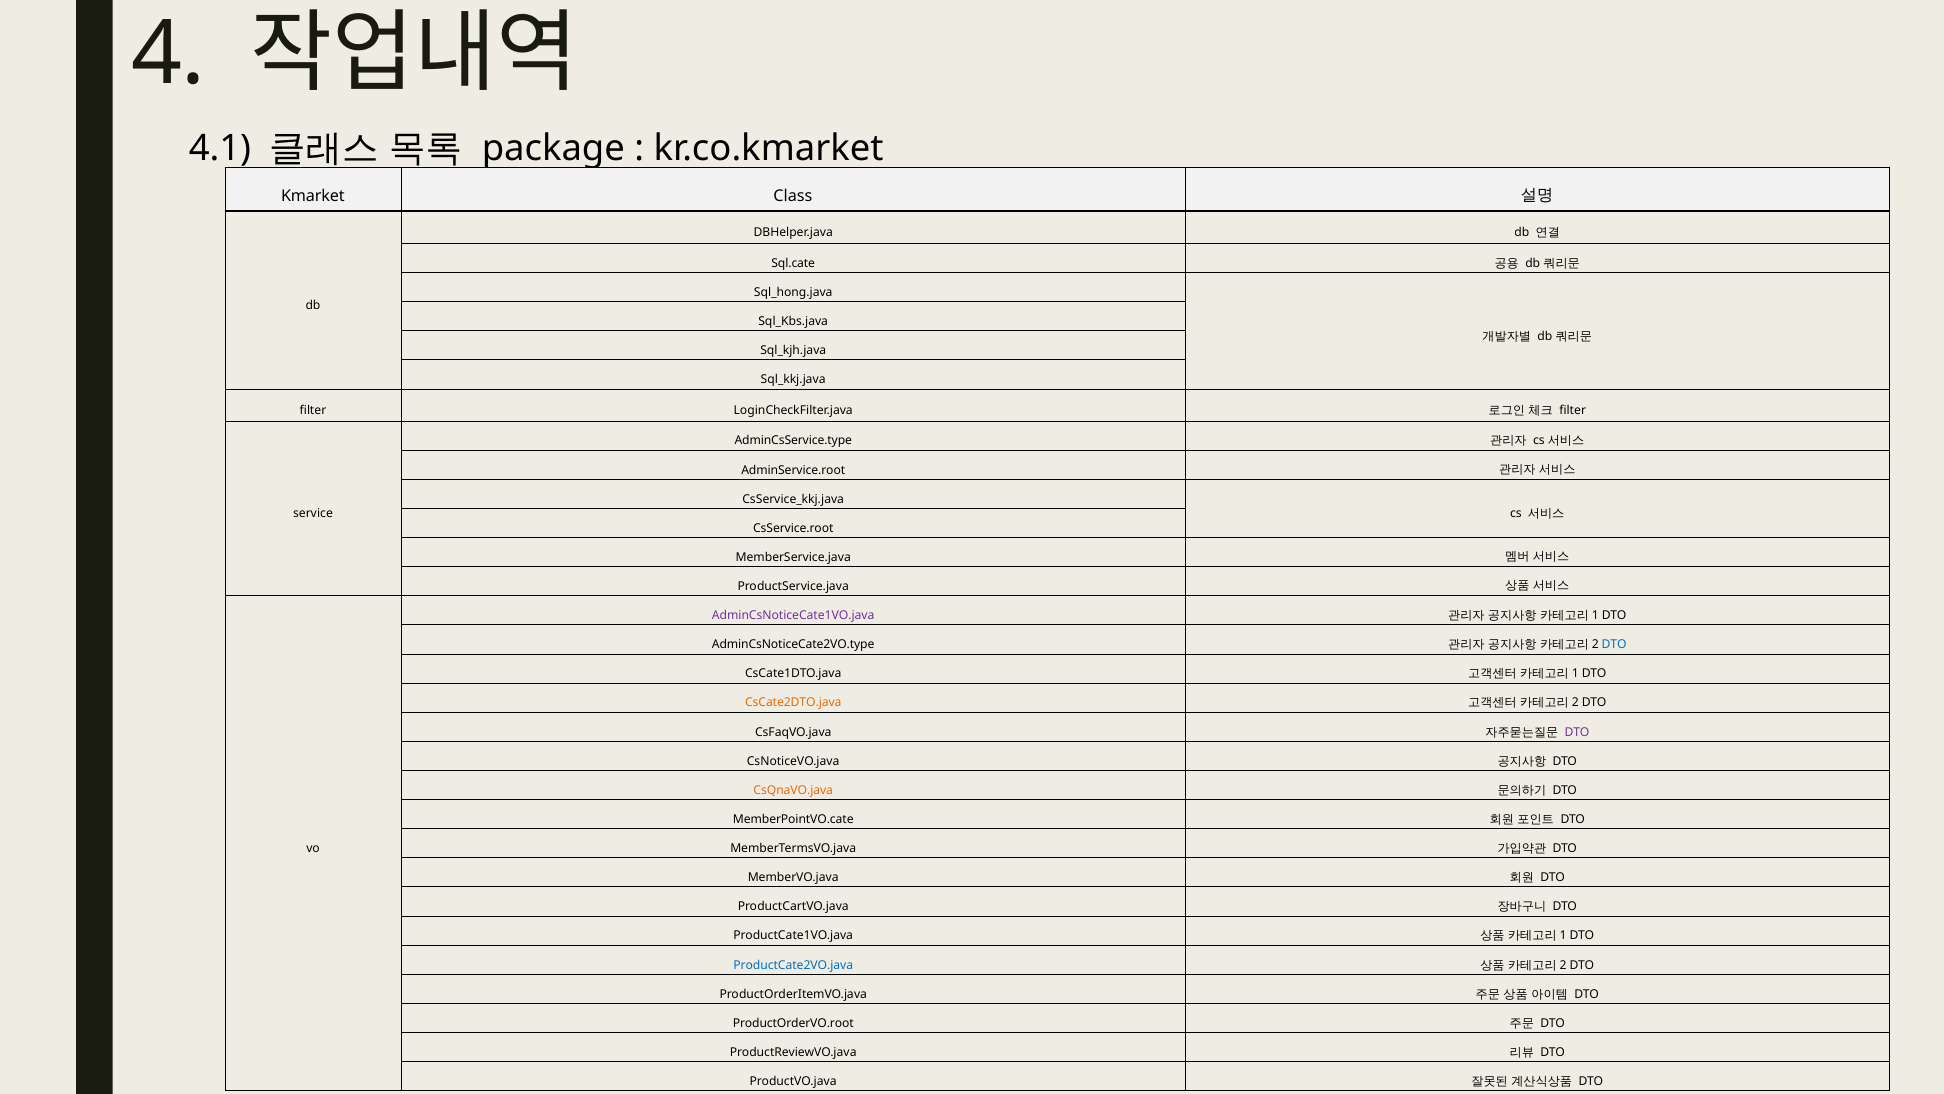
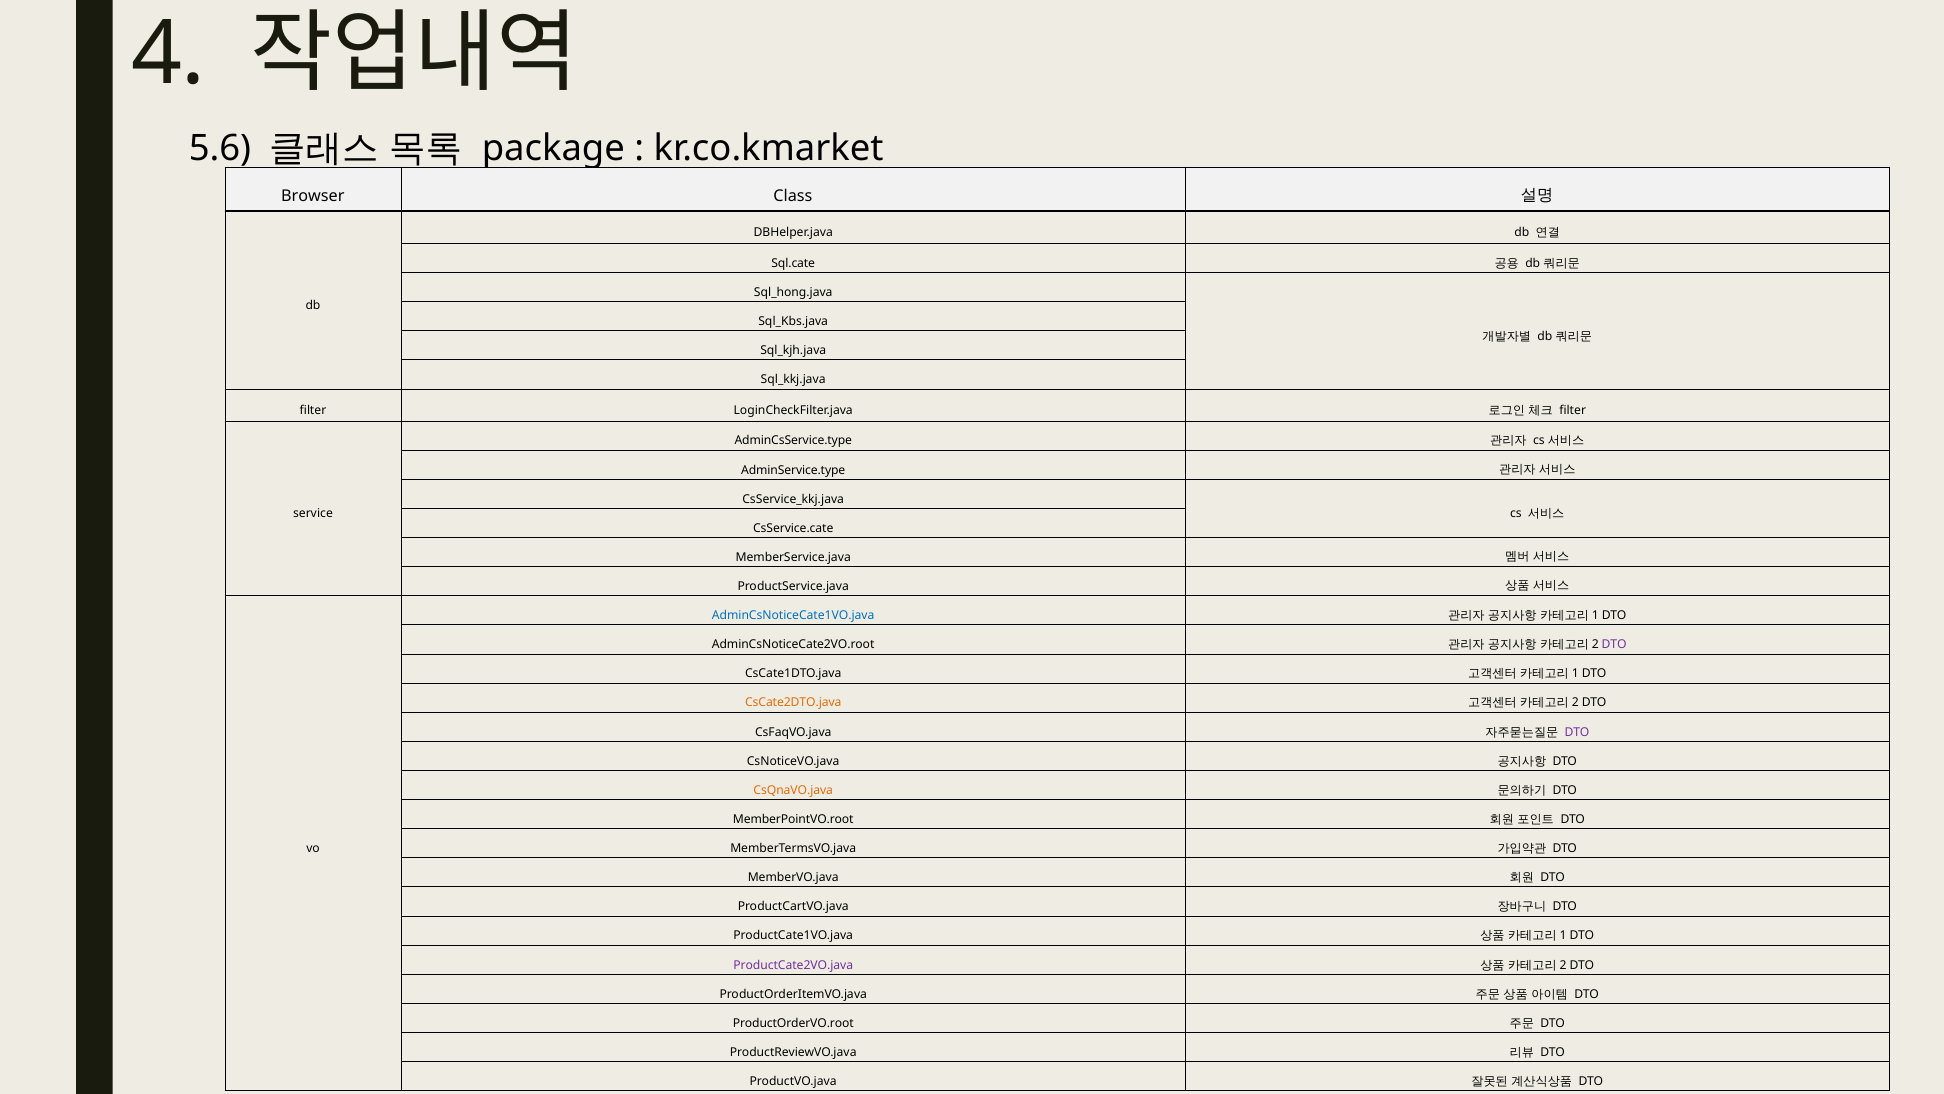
4.1: 4.1 -> 5.6 (220, 148)
Kmarket: Kmarket -> Browser (313, 196)
AdminService.root: AdminService.root -> AdminService.type (793, 470)
CsService.root: CsService.root -> CsService.cate (793, 528)
AdminCsNoticeCate1VO.java colour: purple -> blue (793, 615)
AdminCsNoticeCate2VO.type: AdminCsNoticeCate2VO.type -> AdminCsNoticeCate2VO.root (793, 644)
DTO colour: blue -> purple (1614, 644)
MemberPointVO.cate: MemberPointVO.cate -> MemberPointVO.root (793, 819)
ProductCate2VO.java colour: blue -> purple (793, 965)
